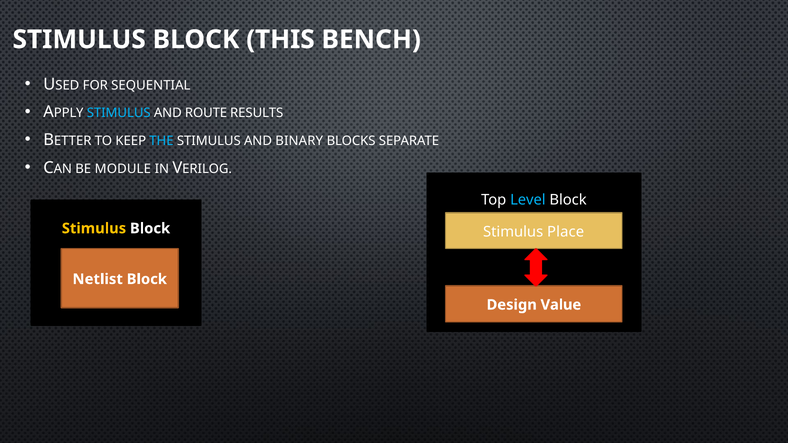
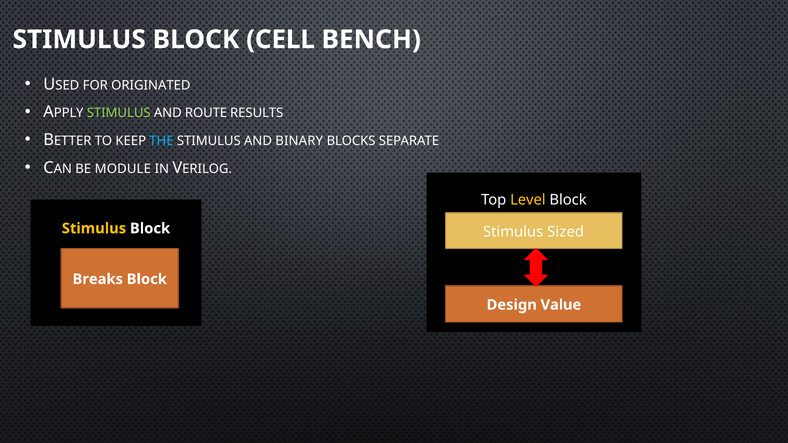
THIS: THIS -> CELL (281, 40)
SEQUENTIAL: SEQUENTIAL -> ORIGINATED (151, 85)
STIMULUS colour: light blue -> light green (119, 113)
Level colour: light blue -> yellow (528, 200)
Place: Place -> Sized (566, 232)
Netlist: Netlist -> Breaks (98, 279)
